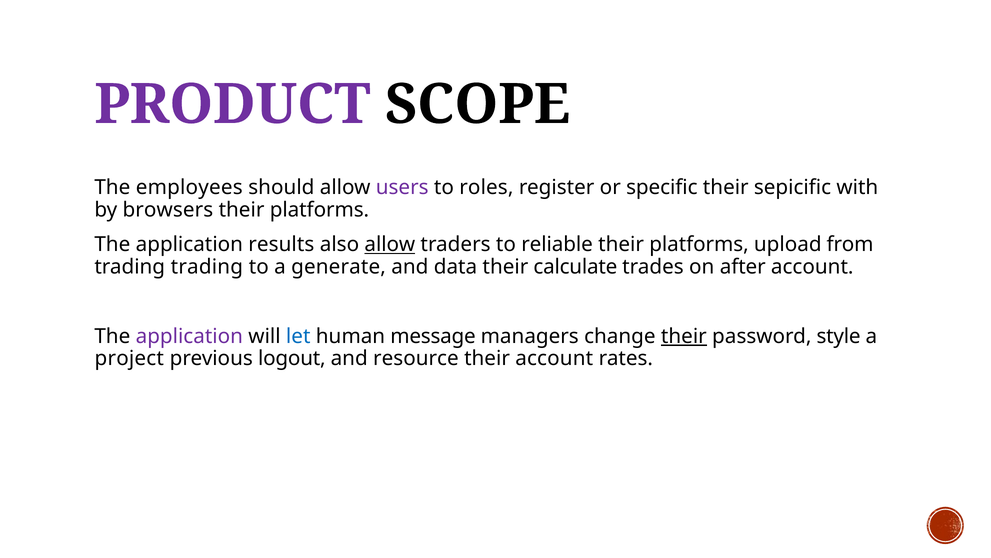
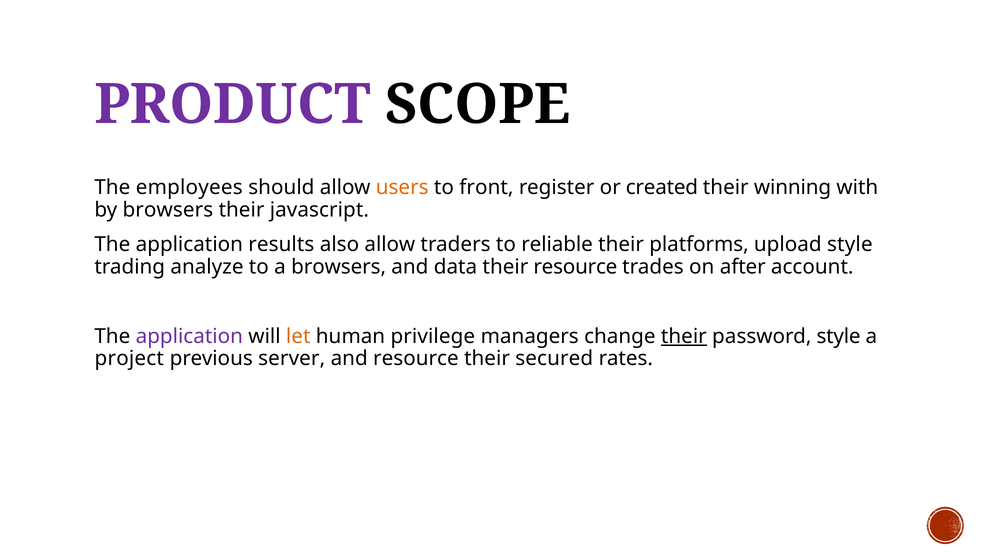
users colour: purple -> orange (402, 187)
roles: roles -> front (486, 187)
specific: specific -> created (662, 187)
sepicific: sepicific -> winning (793, 187)
platforms: platforms -> javascript (319, 210)
allow underline: present -> none (390, 244)
upload from: from -> style (850, 244)
trading trading: trading -> analyze (207, 267)
a generate: generate -> browsers (339, 267)
their calculate: calculate -> resource (575, 267)
let colour: blue -> orange (298, 336)
message: message -> privilege (433, 336)
logout: logout -> server (292, 358)
their account: account -> secured (554, 358)
